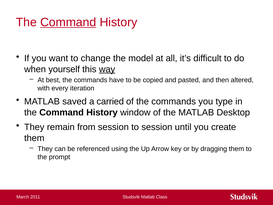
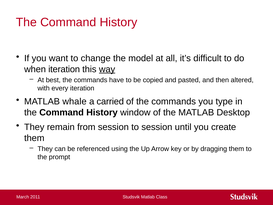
Command underline: present -> none (68, 22)
when yourself: yourself -> iteration (64, 69)
saved: saved -> whale (74, 101)
